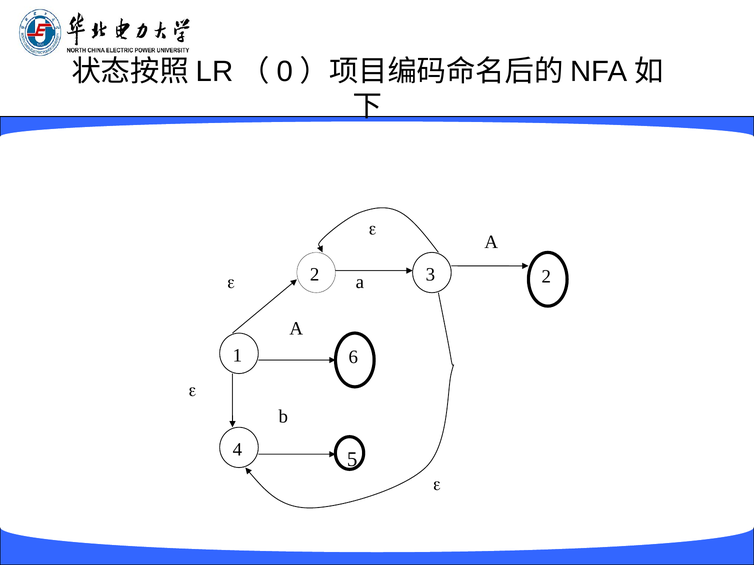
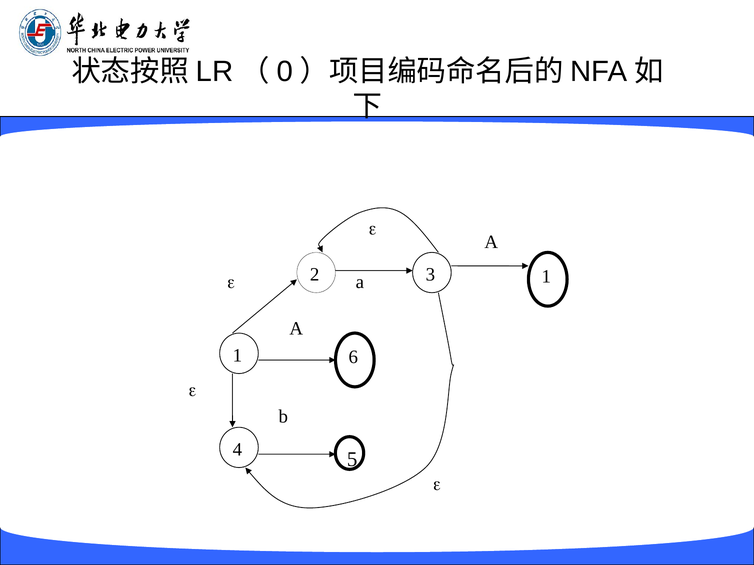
3 2: 2 -> 1 (546, 277)
